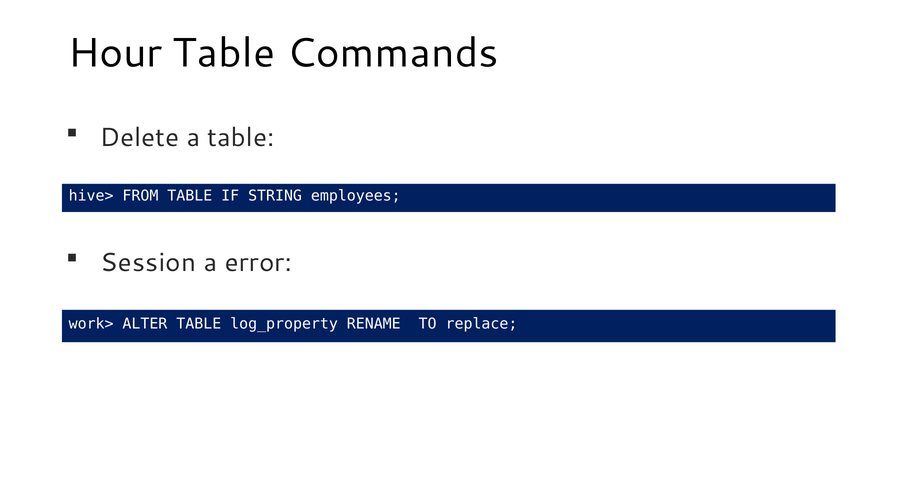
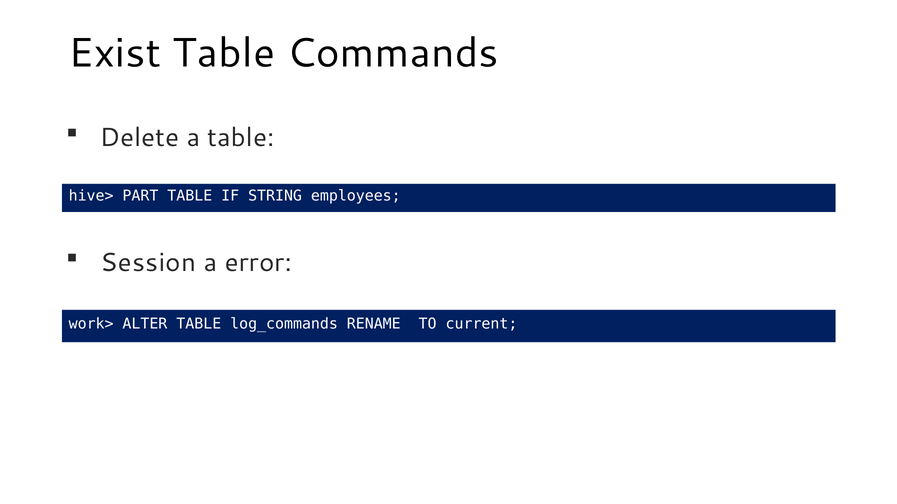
Hour: Hour -> Exist (115, 53)
FROM: FROM -> PART (140, 196)
log_property: log_property -> log_commands (284, 324)
replace: replace -> current (482, 324)
